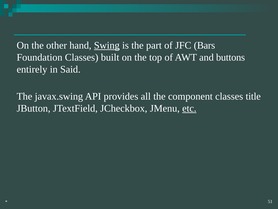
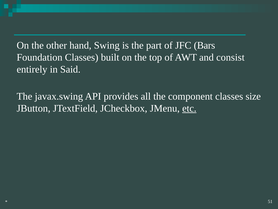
Swing underline: present -> none (107, 45)
buttons: buttons -> consist (230, 57)
title: title -> size (253, 96)
